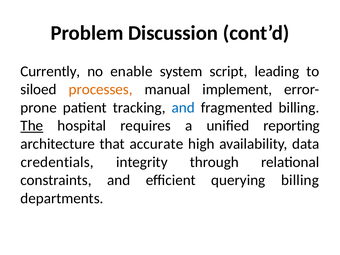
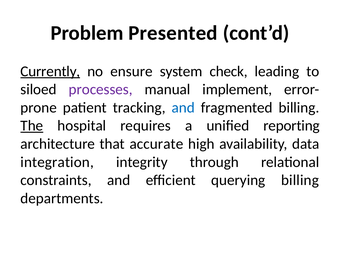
Discussion: Discussion -> Presented (173, 33)
Currently underline: none -> present (50, 71)
enable: enable -> ensure (131, 71)
script: script -> check (229, 71)
processes colour: orange -> purple (101, 89)
credentials: credentials -> integration (57, 162)
